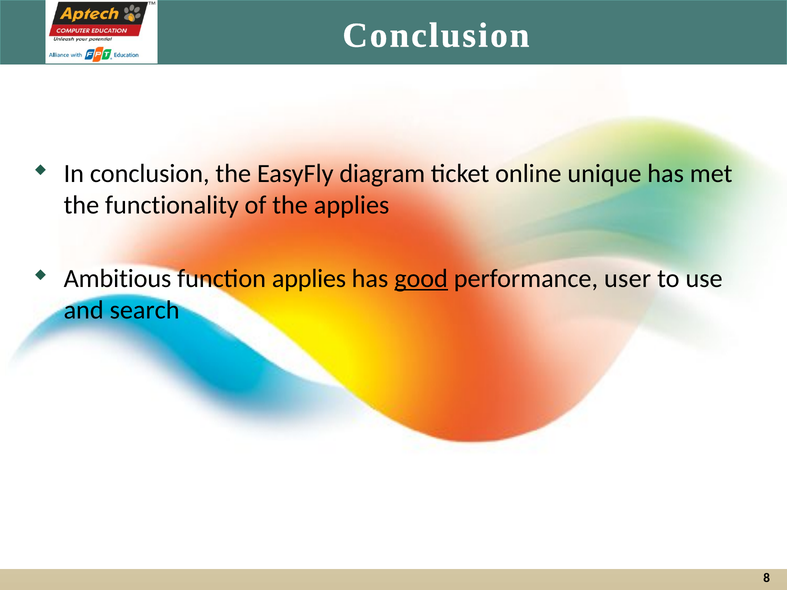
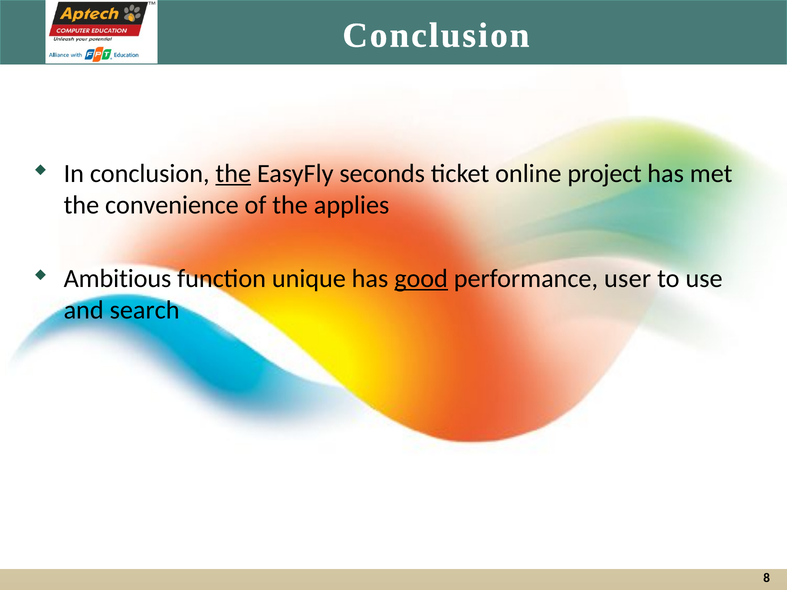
the underline: none -> present (233, 174)
diagram: diagram -> seconds (382, 174)
unique: unique -> project (605, 174)
functionality: functionality -> convenience (172, 205)
function applies: applies -> unique (309, 279)
